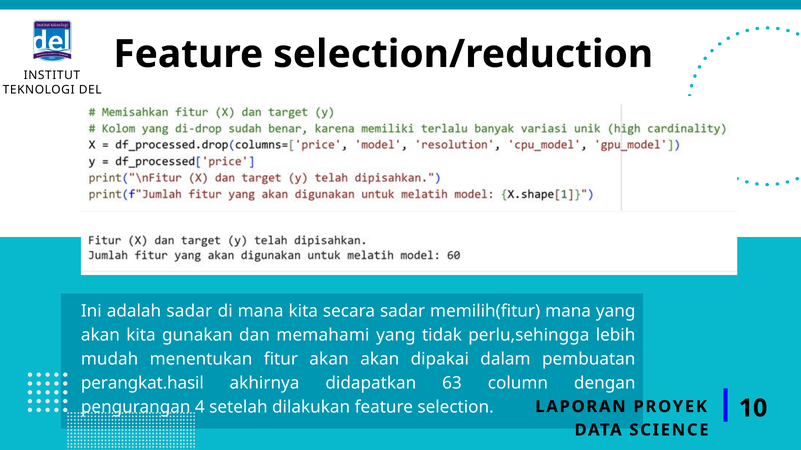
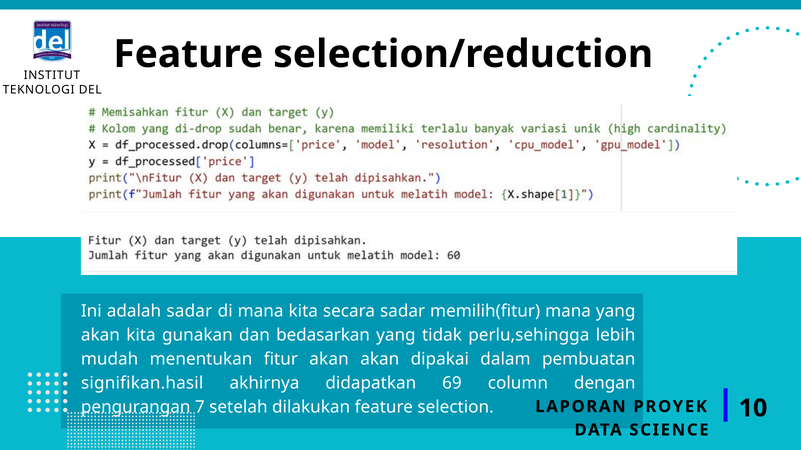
memahami: memahami -> bedasarkan (323, 336)
perangkat.hasil: perangkat.hasil -> signifikan.hasil (142, 384)
63: 63 -> 69 (452, 384)
4: 4 -> 7 (200, 408)
